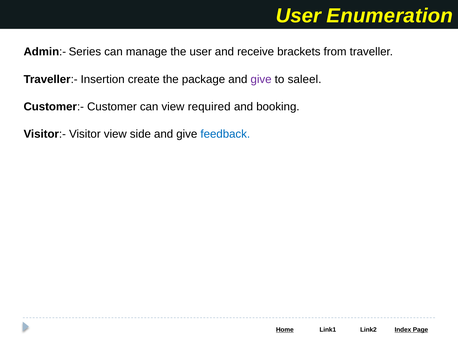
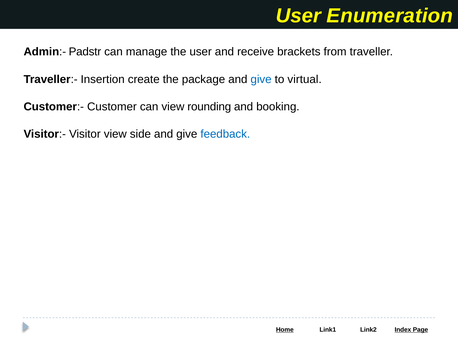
Series: Series -> Padstr (85, 52)
give colour: purple -> blue (261, 79)
saleel: saleel -> virtual (305, 79)
required: required -> rounding (209, 107)
